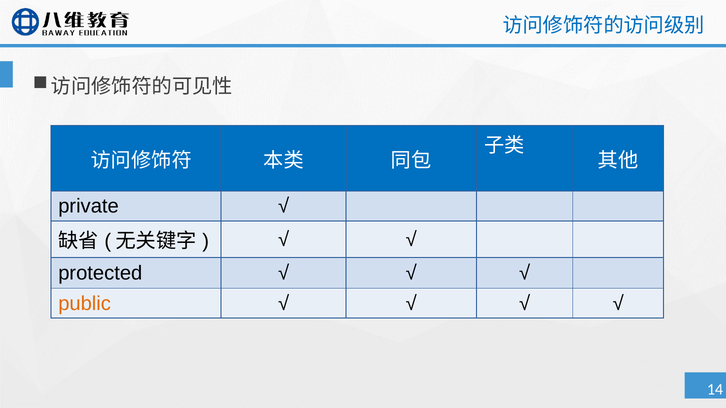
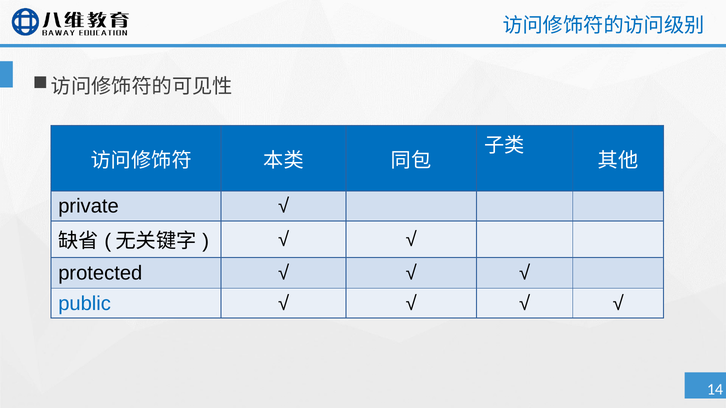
public colour: orange -> blue (85, 304)
